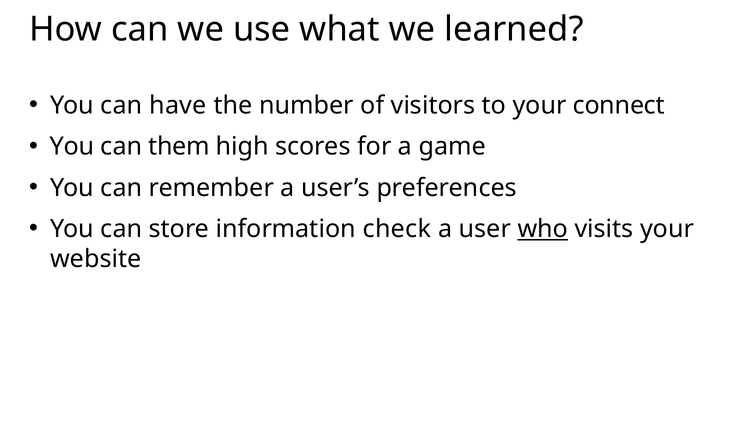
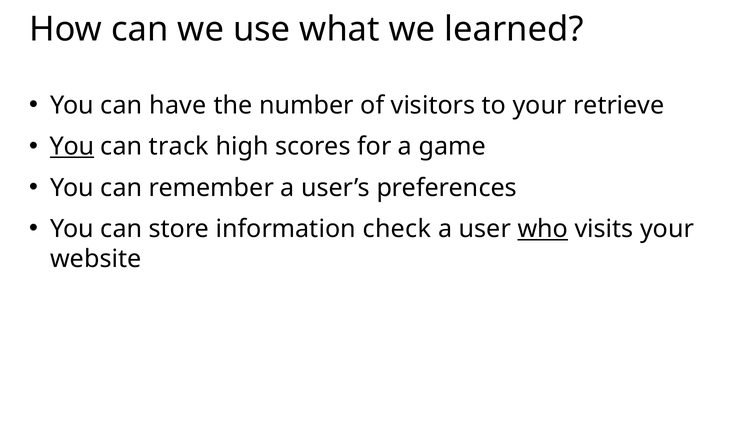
connect: connect -> retrieve (619, 105)
You underline: none -> present (72, 147)
them: them -> track (179, 147)
